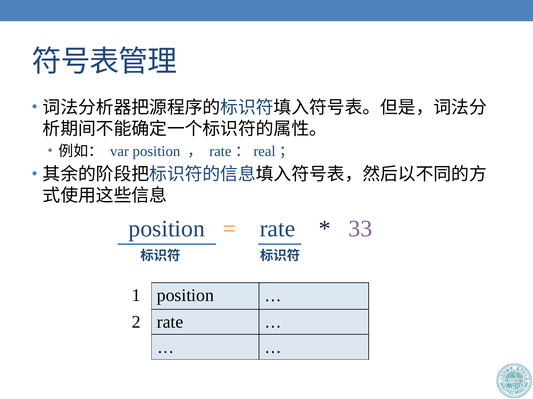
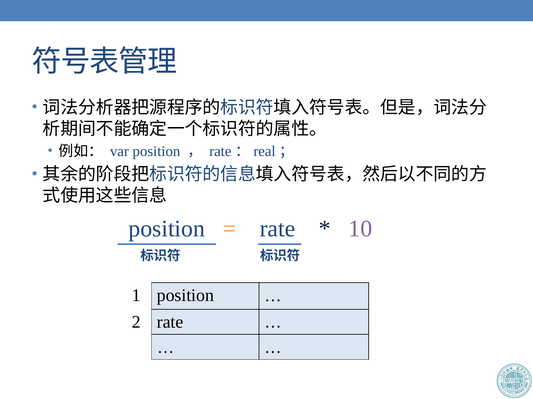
33: 33 -> 10 (360, 229)
